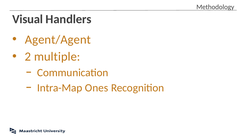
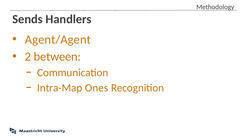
Visual: Visual -> Sends (28, 19)
multiple: multiple -> between (57, 57)
